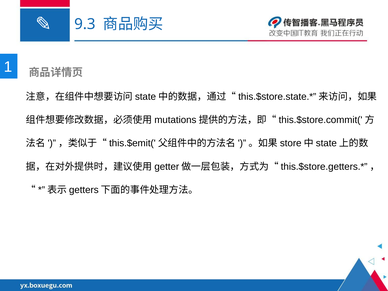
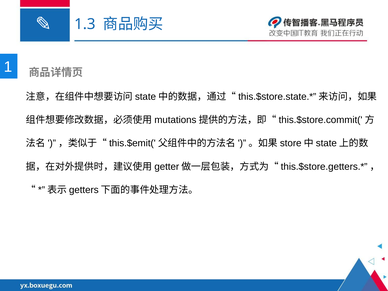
9.3: 9.3 -> 1.3 (85, 24)
